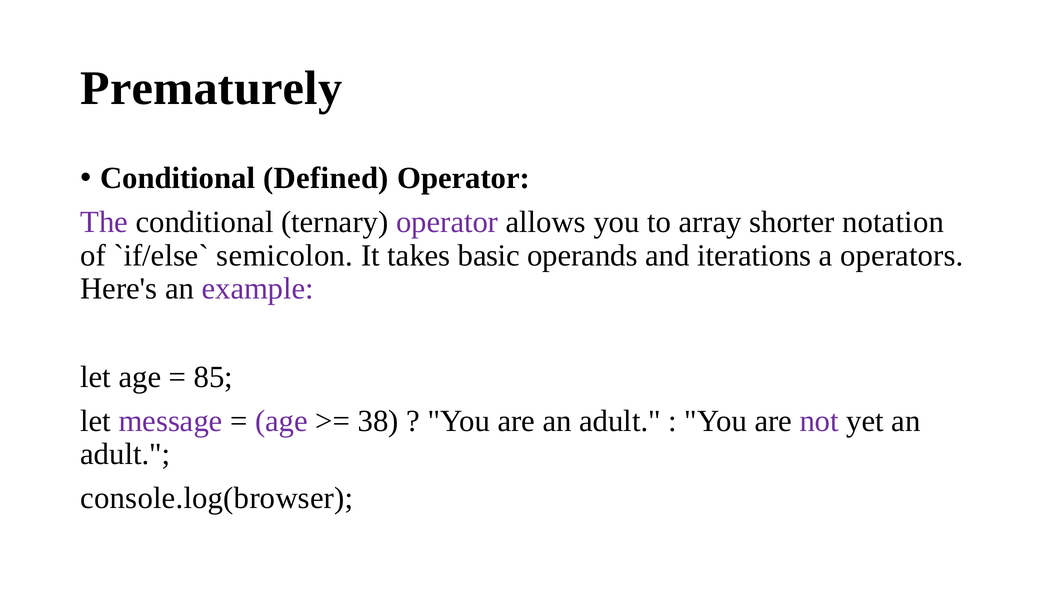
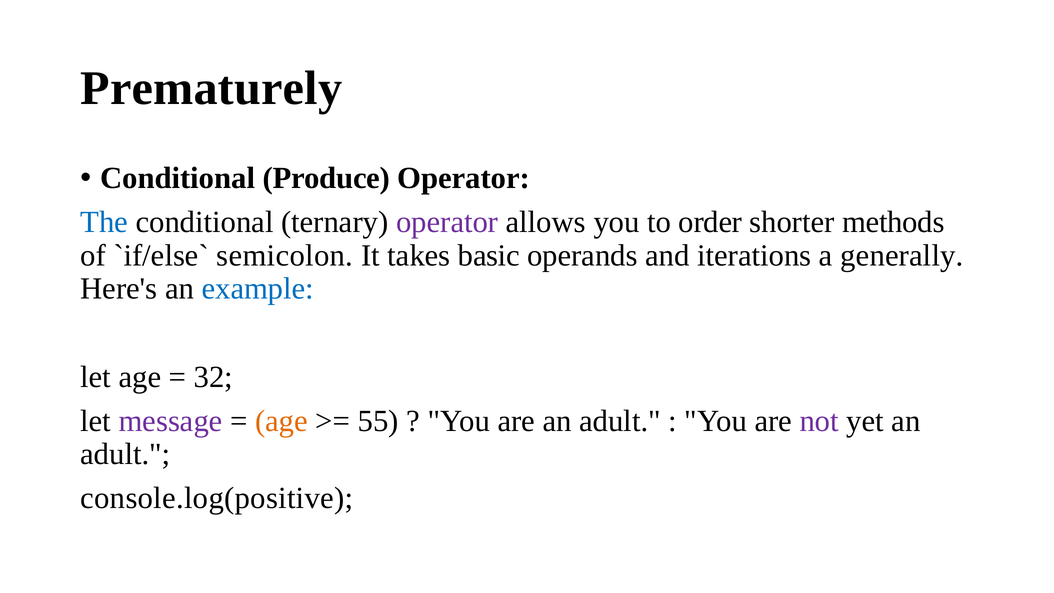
Defined: Defined -> Produce (326, 178)
The colour: purple -> blue (104, 222)
array: array -> order (710, 222)
notation: notation -> methods (893, 222)
operators: operators -> generally (902, 255)
example colour: purple -> blue (258, 289)
85: 85 -> 32 (213, 377)
age colour: purple -> orange (281, 421)
38: 38 -> 55 (378, 421)
console.log(browser: console.log(browser -> console.log(positive (217, 498)
